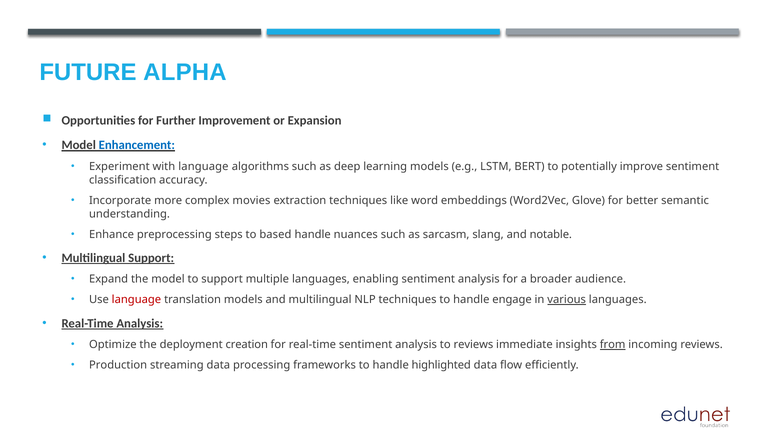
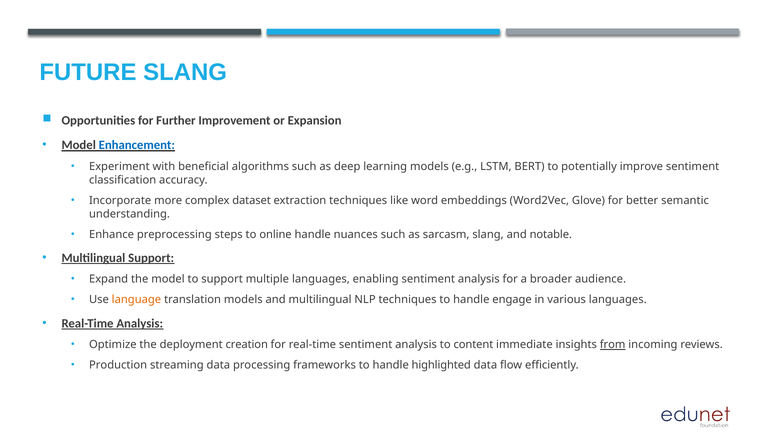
FUTURE ALPHA: ALPHA -> SLANG (185, 72)
with language: language -> beneficial (203, 166)
movies: movies -> dataset (252, 200)
based: based -> online (276, 234)
language colour: red -> orange (136, 299)
various underline: present -> none (567, 299)
to reviews: reviews -> content (473, 344)
